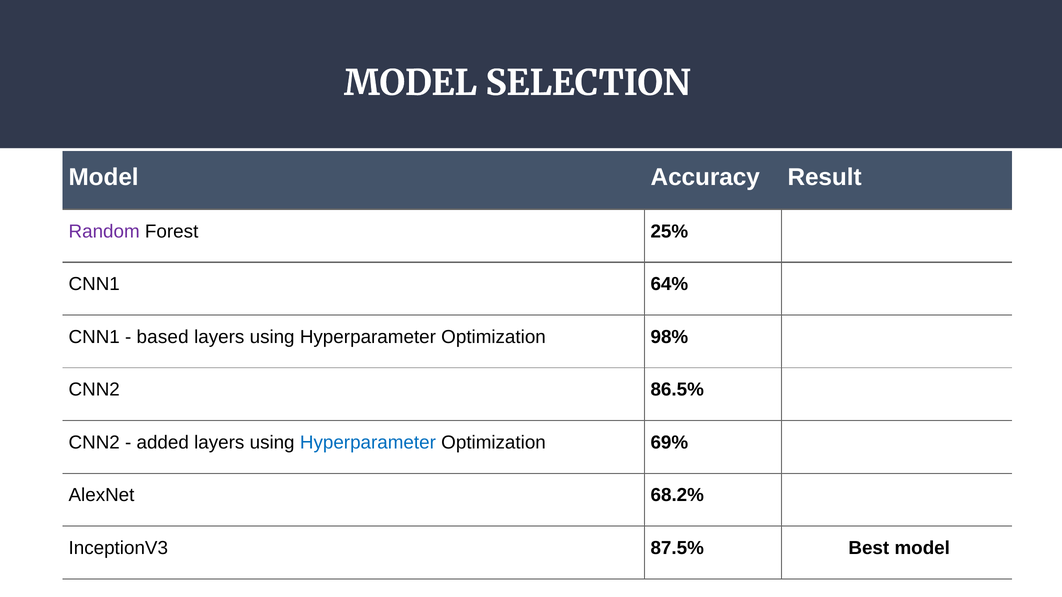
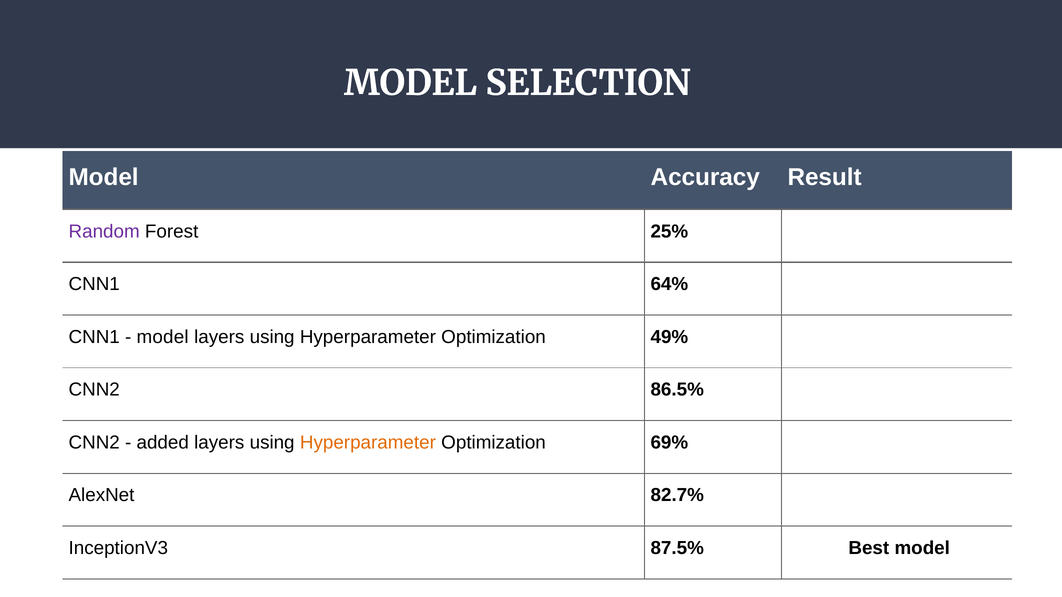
based: based -> model (163, 337)
98%: 98% -> 49% (669, 337)
Hyperparameter colour: blue -> orange (368, 443)
68.2%: 68.2% -> 82.7% (677, 496)
